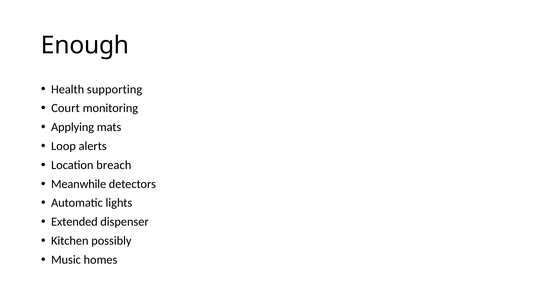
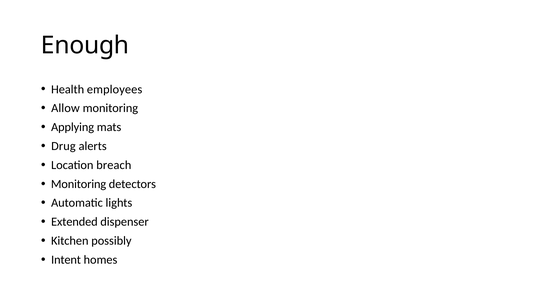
supporting: supporting -> employees (115, 89)
Court: Court -> Allow (65, 108)
Loop: Loop -> Drug (63, 146)
Meanwhile: Meanwhile -> Monitoring (79, 184)
Music: Music -> Intent (66, 259)
